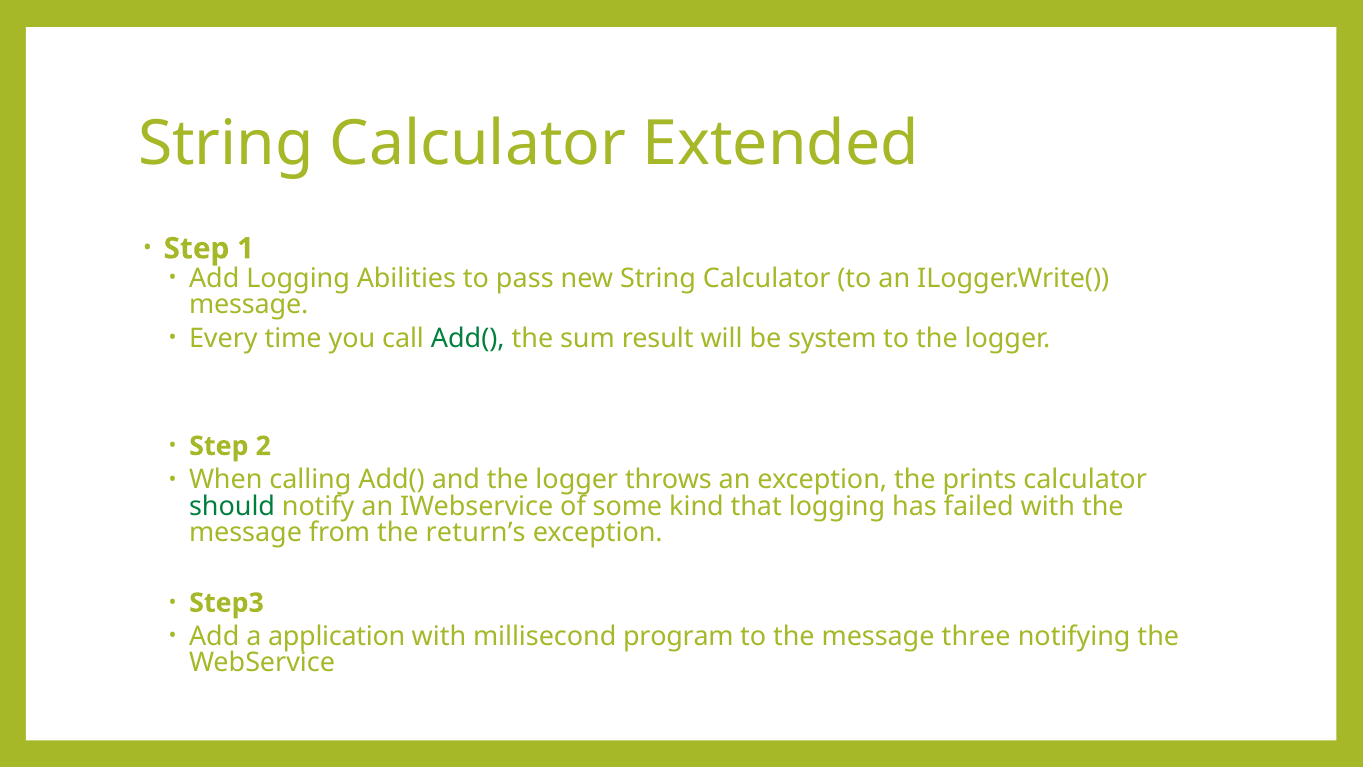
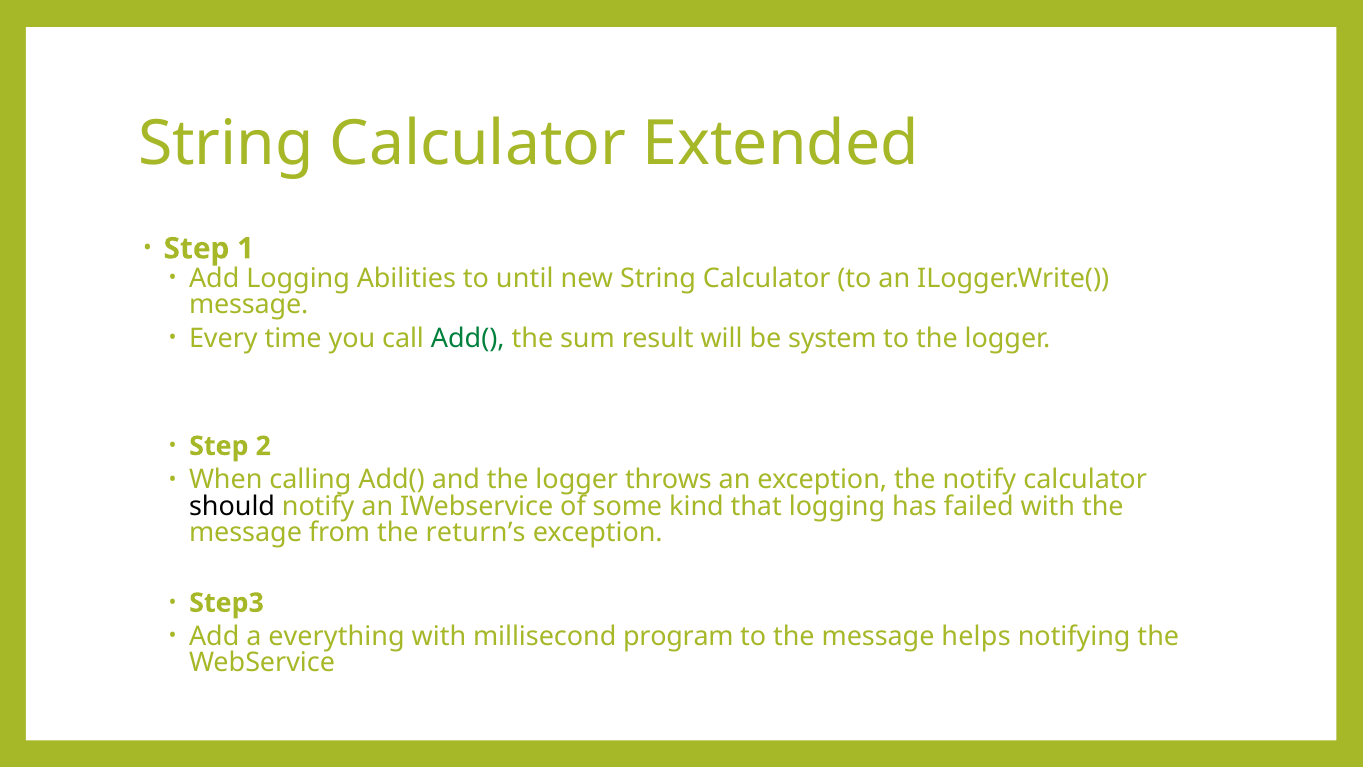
pass: pass -> until (525, 279)
the prints: prints -> notify (979, 480)
should colour: green -> black (232, 506)
application: application -> everything (337, 636)
three: three -> helps (976, 636)
